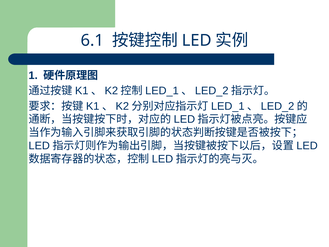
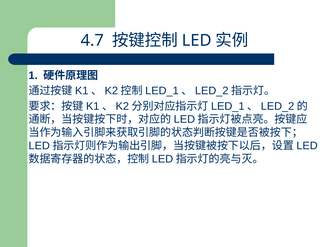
6.1: 6.1 -> 4.7 (92, 40)
